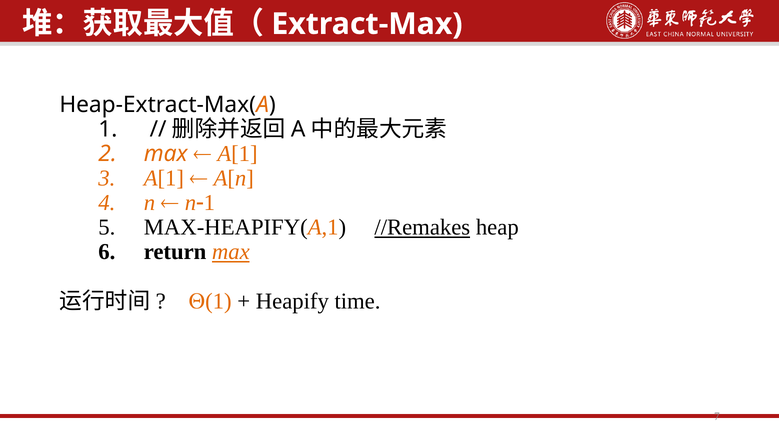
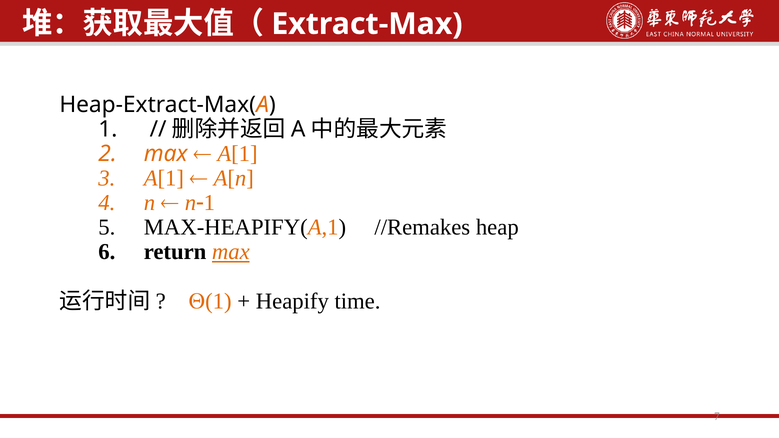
//Remakes underline: present -> none (422, 228)
